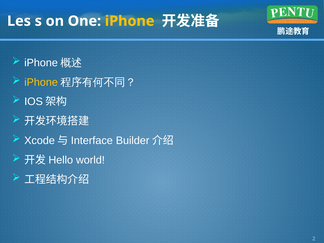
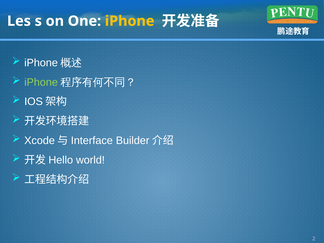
iPhone colour: yellow -> light green (41, 82)
